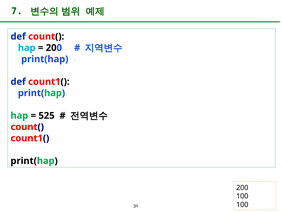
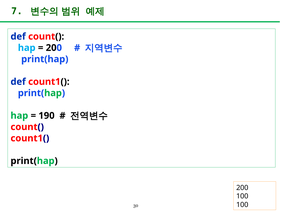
525: 525 -> 190 (47, 115)
